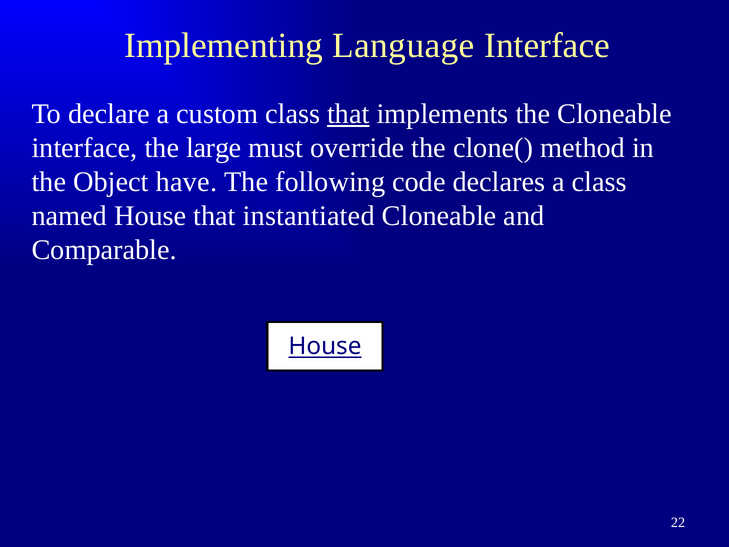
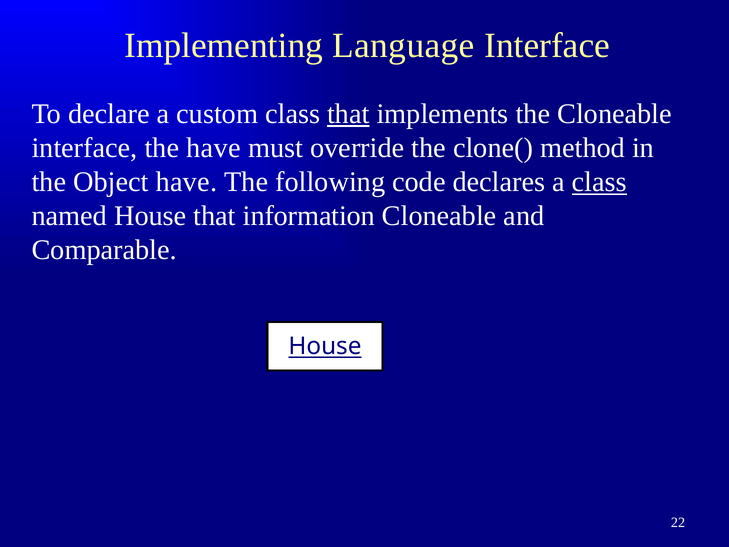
the large: large -> have (214, 148)
class underline: none -> present (599, 182)
instantiated: instantiated -> information (309, 216)
